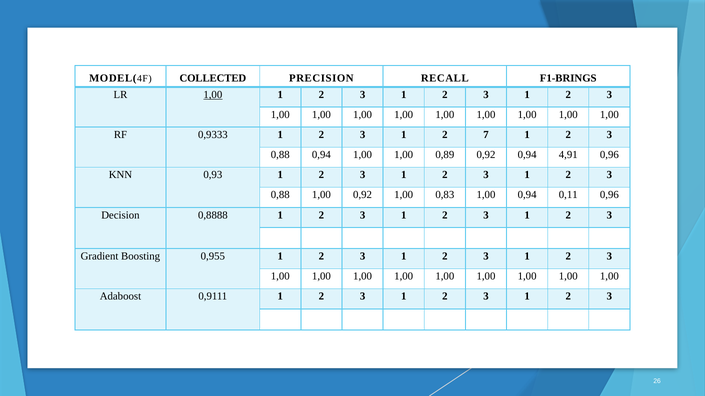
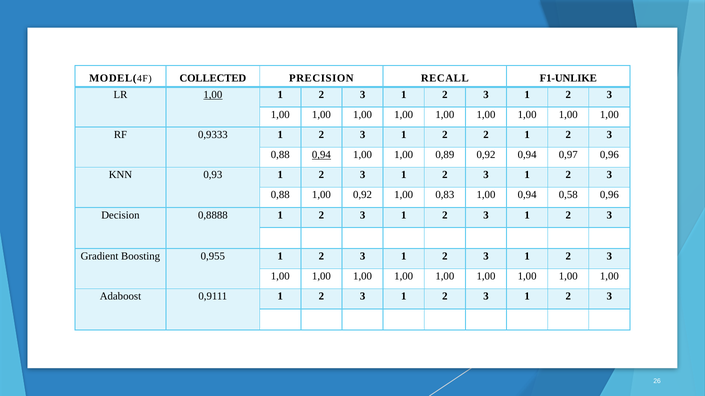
F1-BRINGS: F1-BRINGS -> F1-UNLIKE (568, 78)
2 7: 7 -> 2 (486, 135)
0,94 underline: none -> present (321, 155)
4,91: 4,91 -> 0,97 (568, 155)
0,11: 0,11 -> 0,58 (568, 195)
